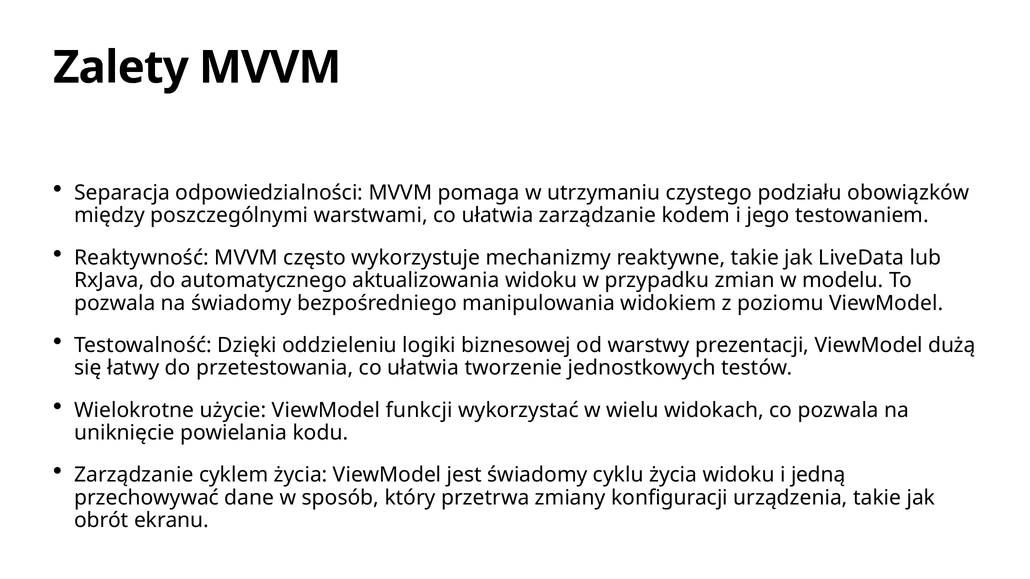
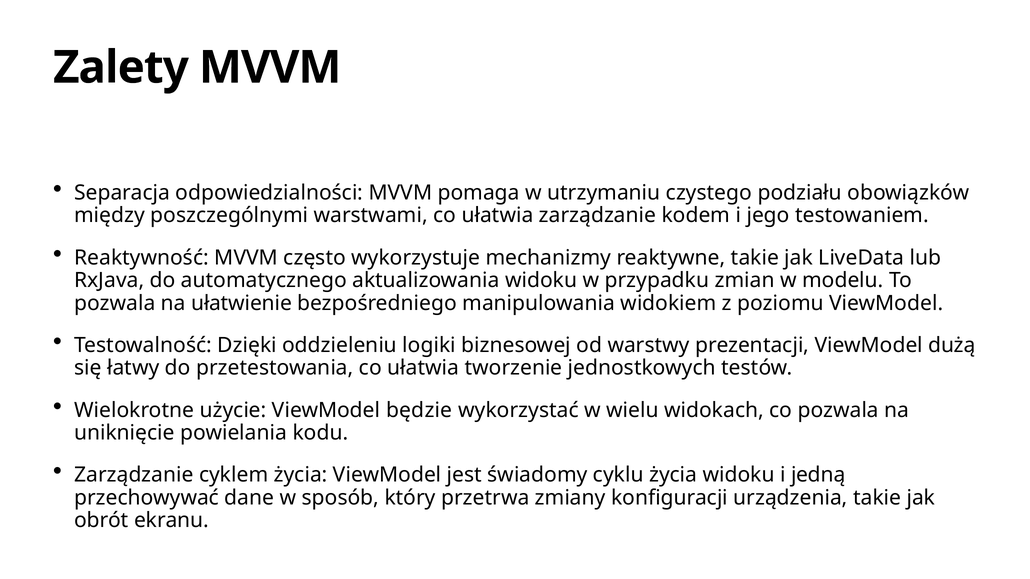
na świadomy: świadomy -> ułatwienie (242, 303)
funkcji: funkcji -> będzie (419, 410)
